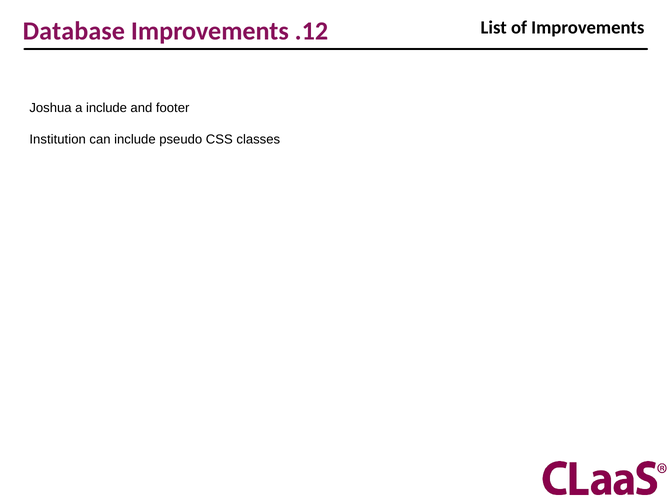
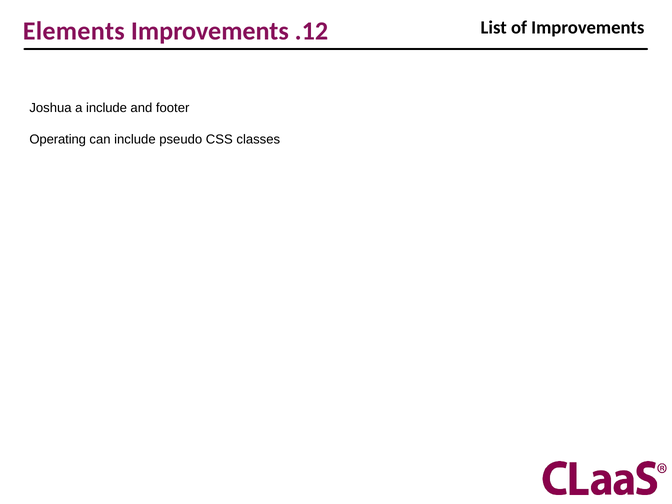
Database: Database -> Elements (74, 31)
Institution: Institution -> Operating (58, 139)
